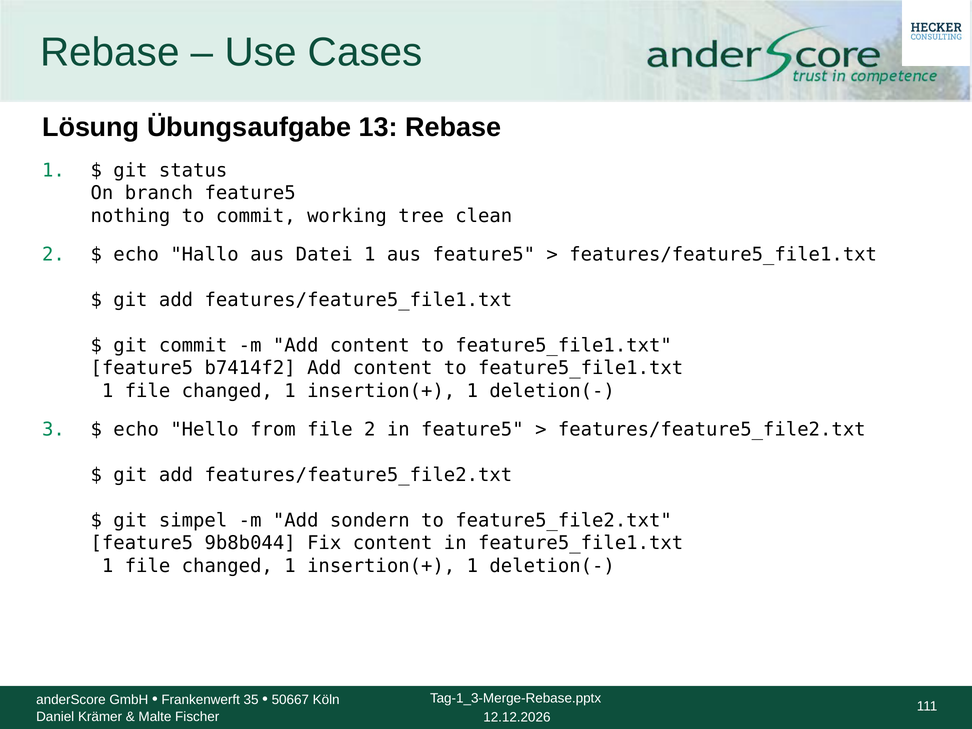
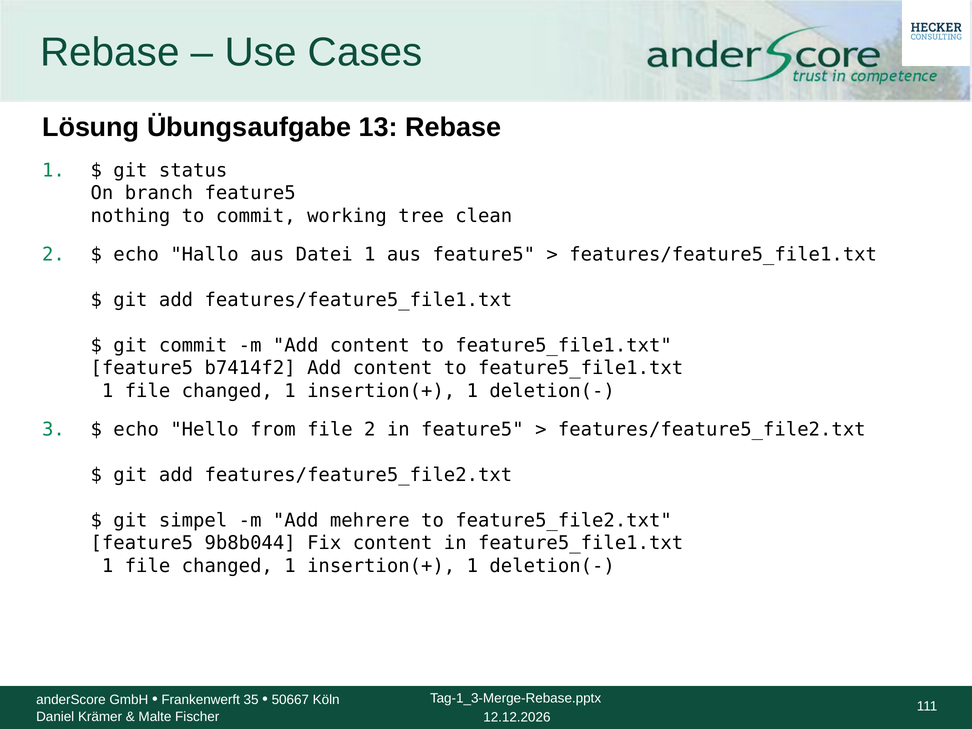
sondern: sondern -> mehrere (370, 521)
